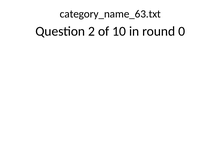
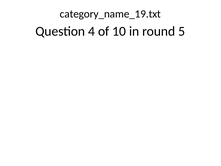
category_name_63.txt: category_name_63.txt -> category_name_19.txt (110, 14)
2: 2 -> 4 (92, 31)
0: 0 -> 5 (182, 31)
